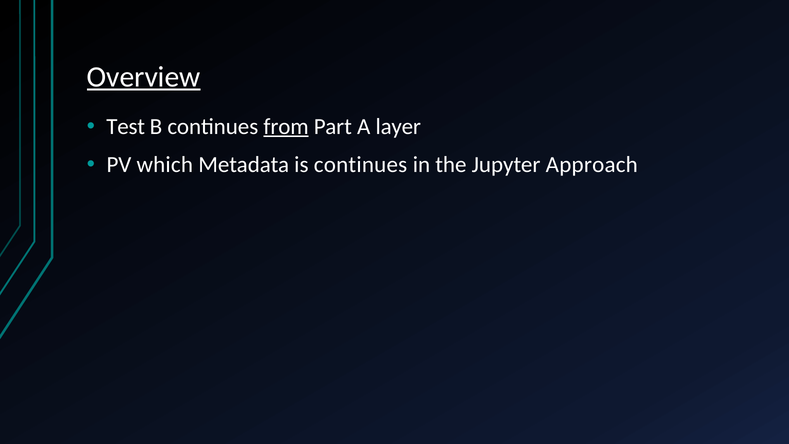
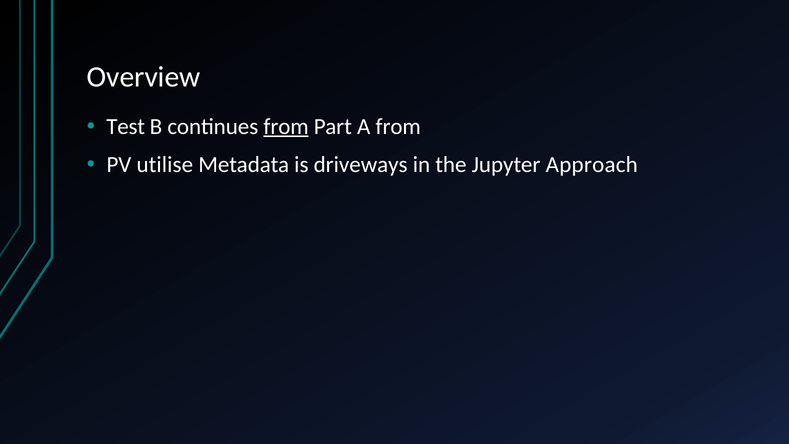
Overview underline: present -> none (144, 77)
A layer: layer -> from (398, 126)
which: which -> utilise (165, 164)
is continues: continues -> driveways (361, 164)
